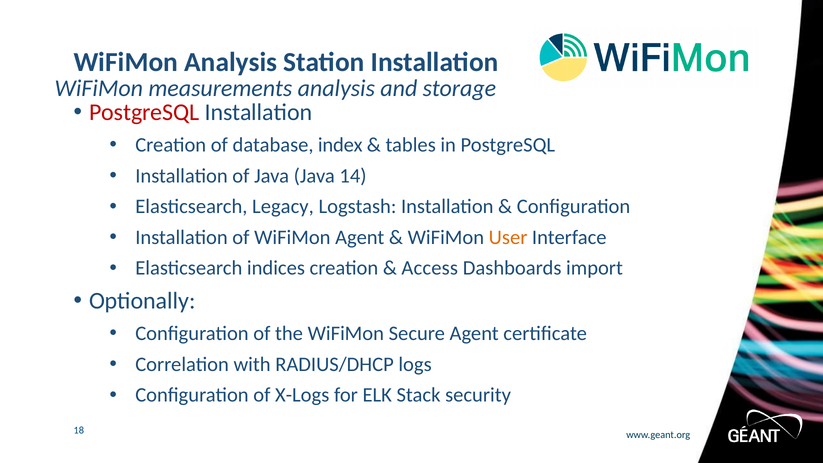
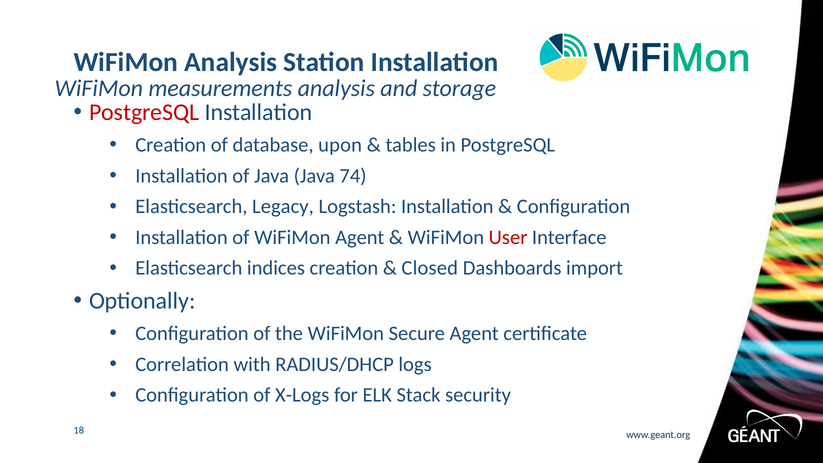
index: index -> upon (340, 145)
14: 14 -> 74 (353, 176)
User colour: orange -> red (508, 237)
Access: Access -> Closed (430, 268)
